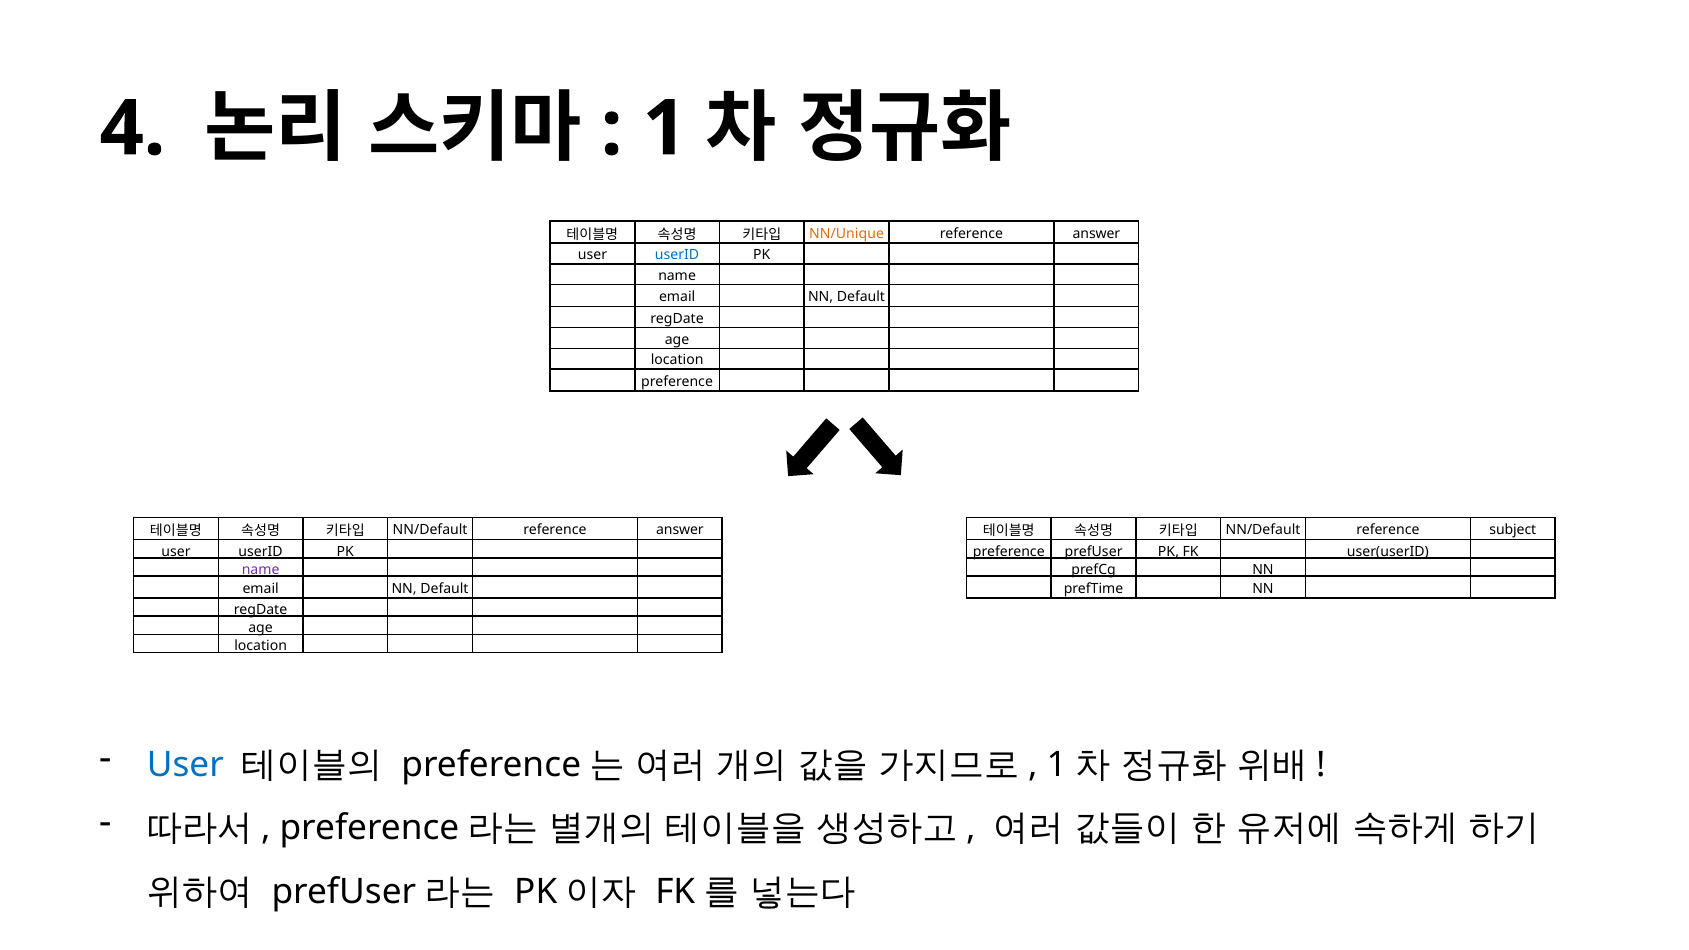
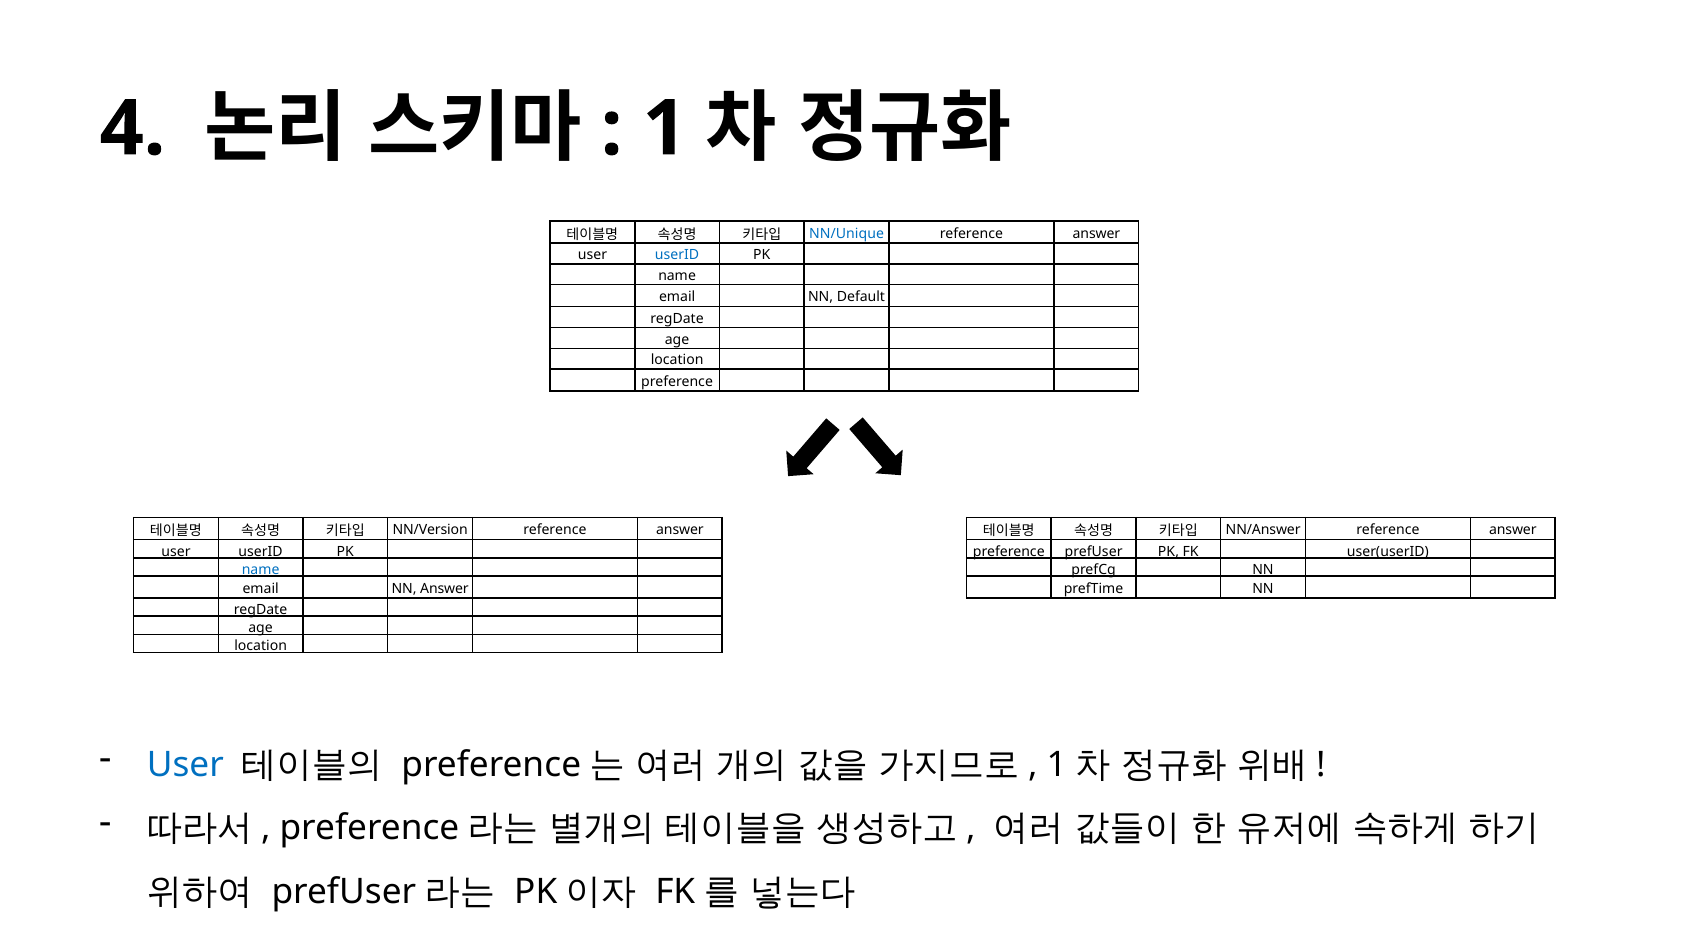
NN/Unique colour: orange -> blue (847, 234)
NN/Default: NN/Default -> NN/Version (430, 530)
NN/Default: NN/Default -> NN/Answer (1263, 530)
subject: subject -> answer (1513, 530)
name colour: purple -> blue (261, 570)
Default: Default -> Answer (444, 589)
